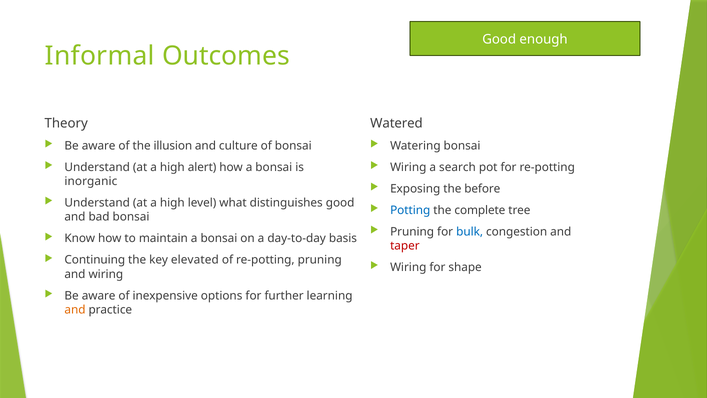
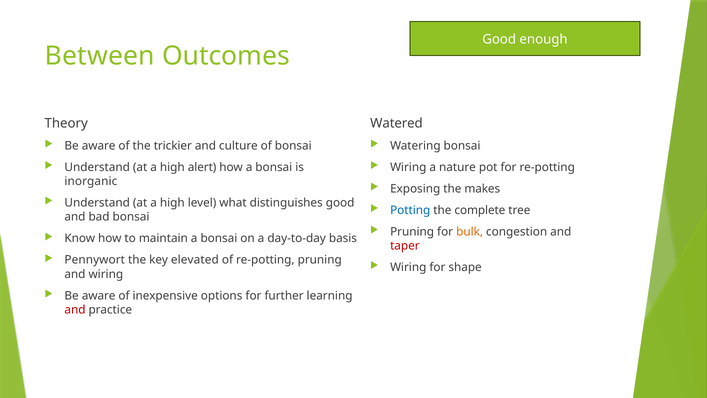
Informal: Informal -> Between (100, 56)
illusion: illusion -> trickier (173, 146)
search: search -> nature (457, 167)
before: before -> makes (482, 189)
bulk colour: blue -> orange (470, 232)
Continuing: Continuing -> Pennywort (95, 260)
and colour: orange -> red (75, 310)
